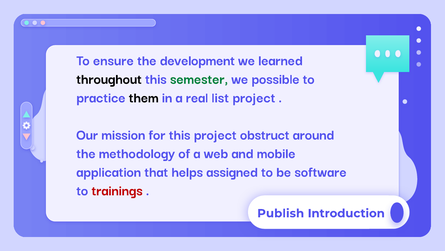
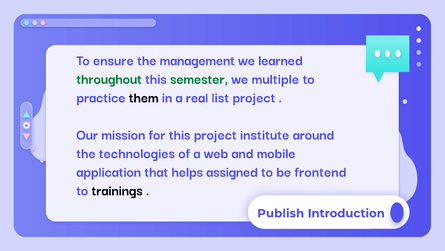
development: development -> management (197, 60)
throughout colour: black -> green (109, 78)
possible: possible -> multiple (275, 78)
obstruct: obstruct -> institute (265, 134)
methodology: methodology -> technologies (137, 153)
software: software -> frontend (320, 171)
trainings colour: red -> black (117, 190)
